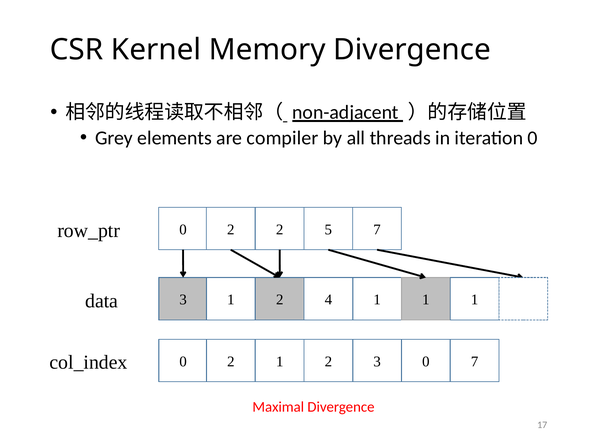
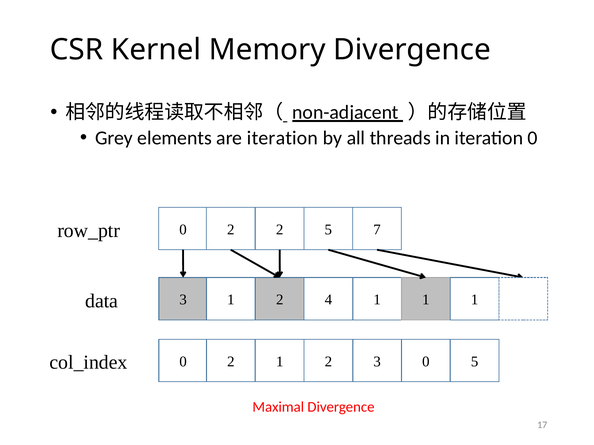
are compiler: compiler -> iteration (282, 138)
0 7: 7 -> 5 (475, 362)
